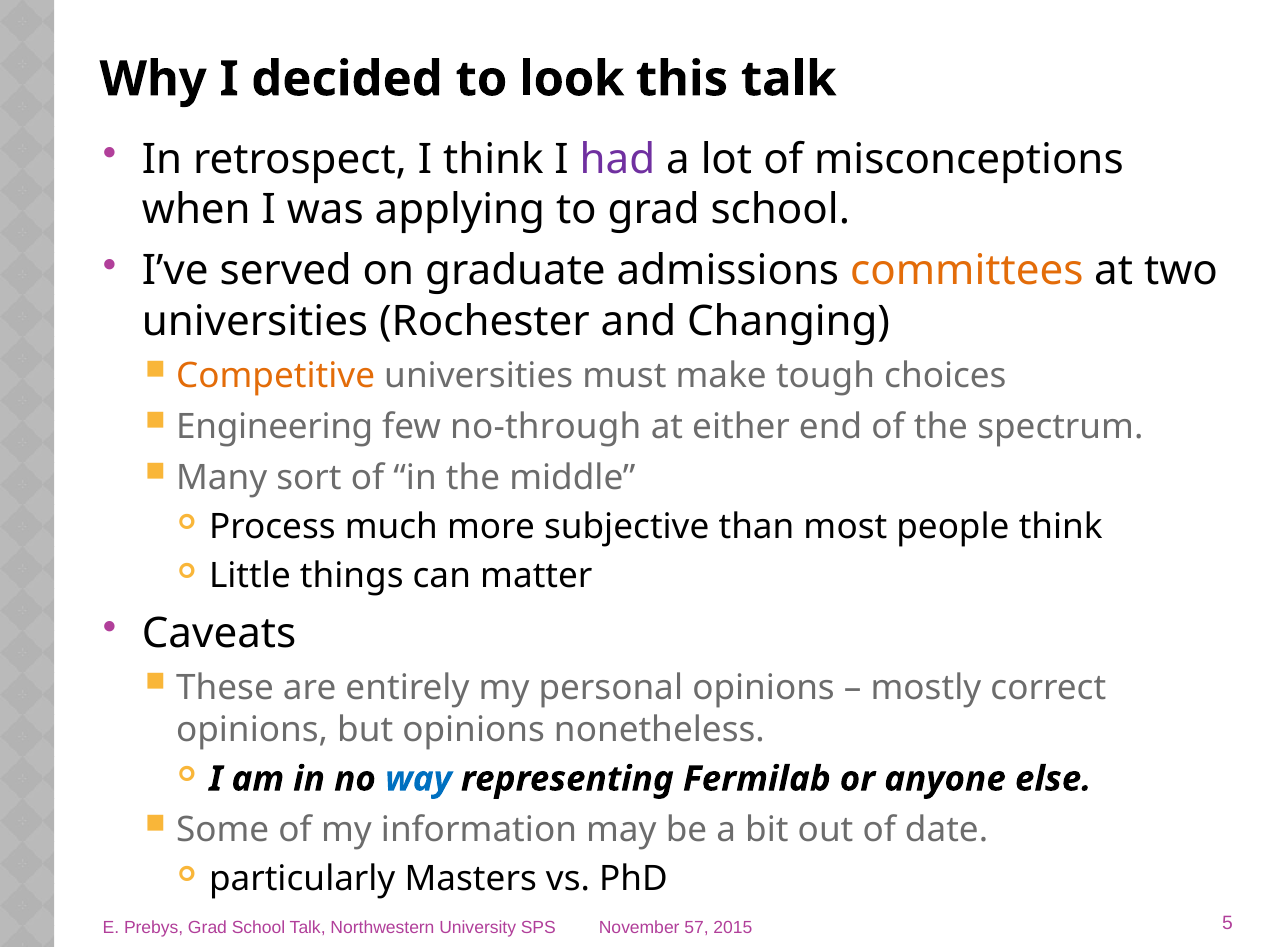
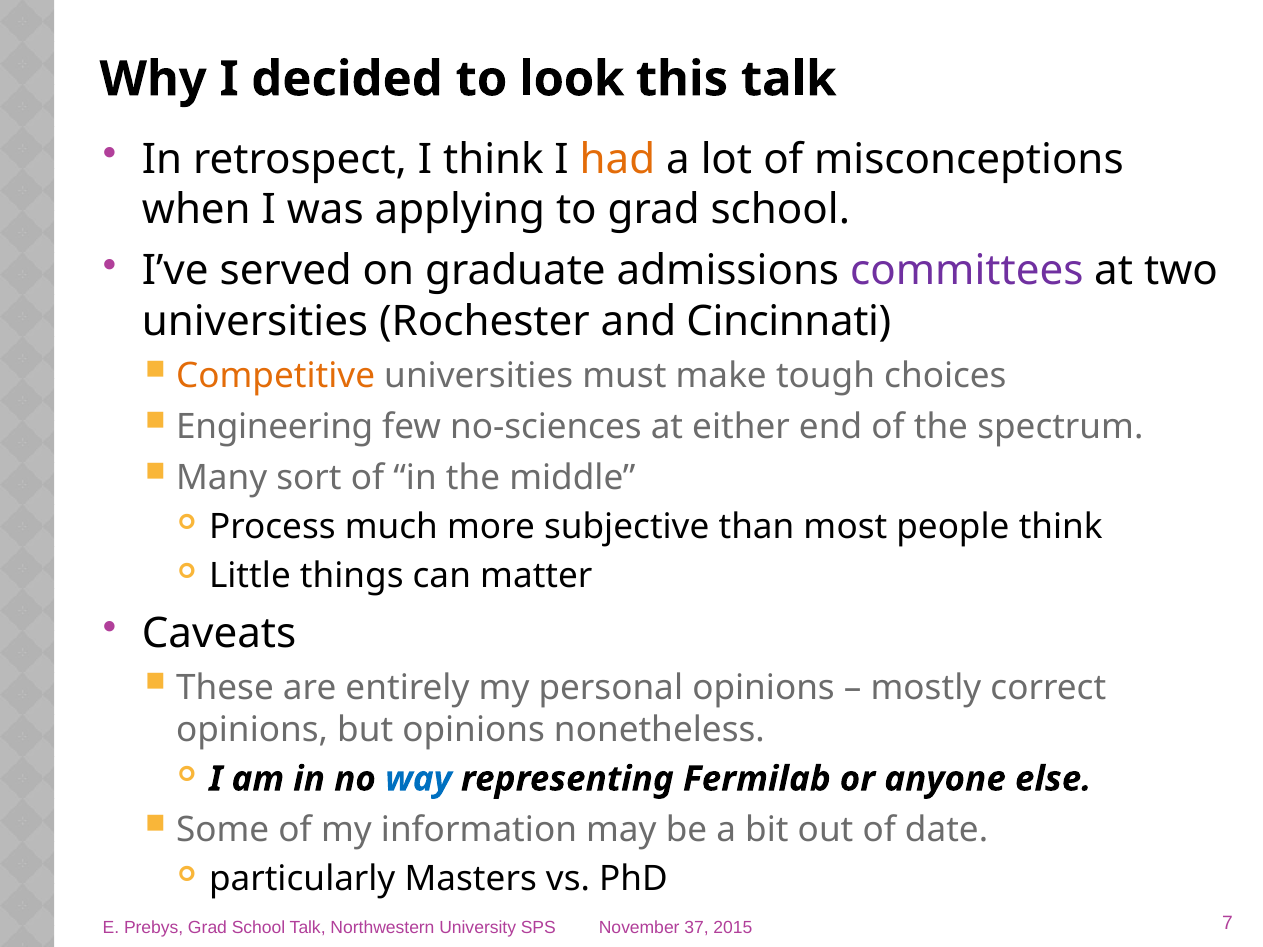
had colour: purple -> orange (617, 159)
committees colour: orange -> purple (967, 271)
Changing: Changing -> Cincinnati (789, 321)
no-through: no-through -> no-sciences (546, 427)
57: 57 -> 37 (696, 928)
5: 5 -> 7 (1228, 924)
